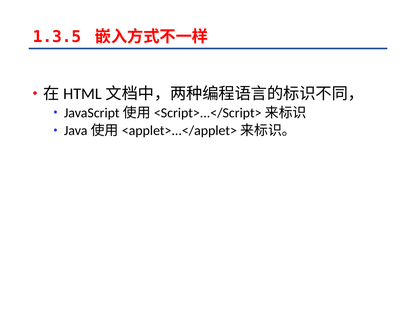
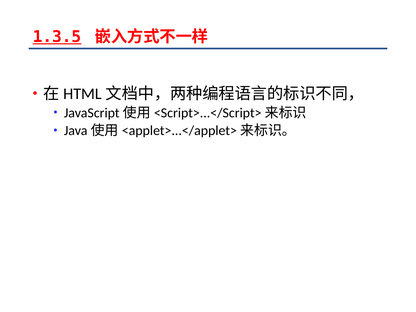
1.3.5 underline: none -> present (57, 37)
